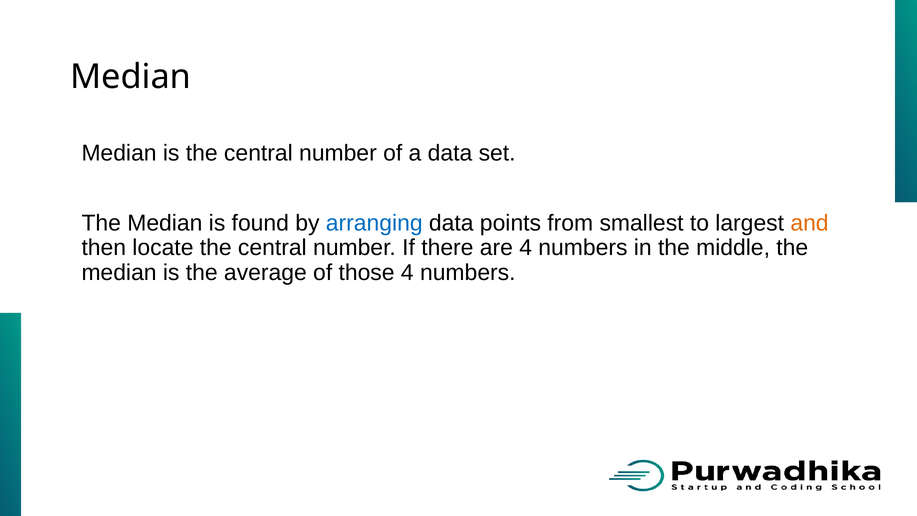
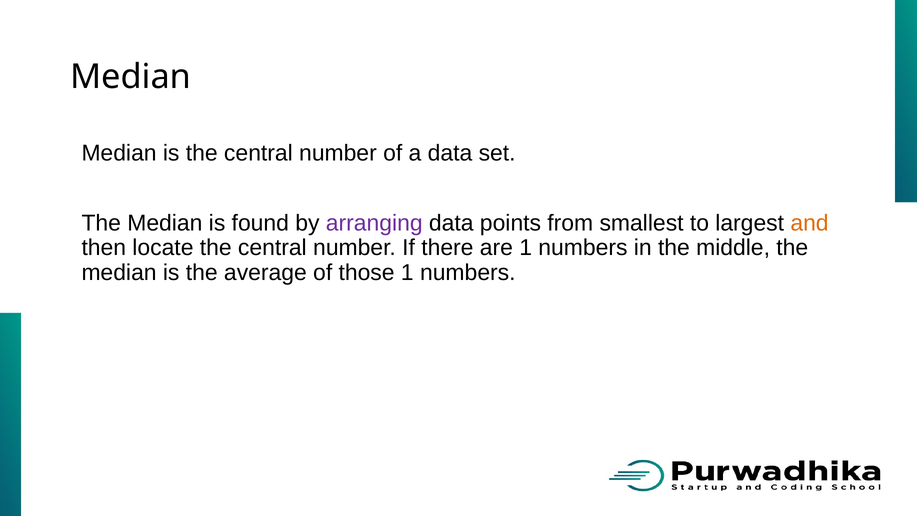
arranging colour: blue -> purple (374, 223)
are 4: 4 -> 1 (526, 248)
those 4: 4 -> 1 (407, 272)
